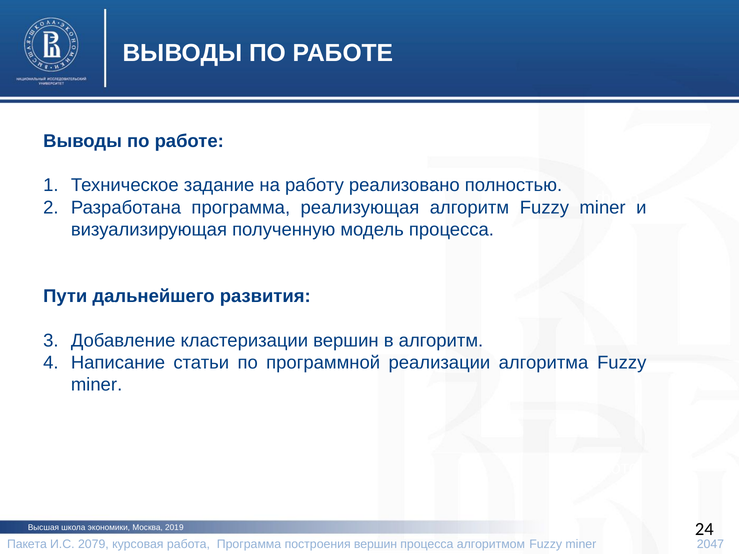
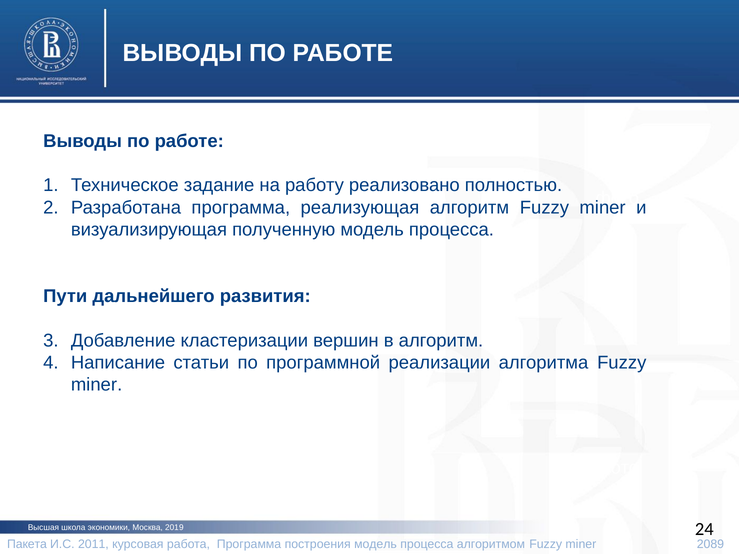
2079: 2079 -> 2011 (93, 544)
построения вершин: вершин -> модель (375, 544)
2047: 2047 -> 2089 (710, 544)
